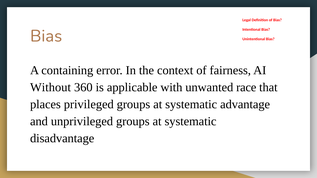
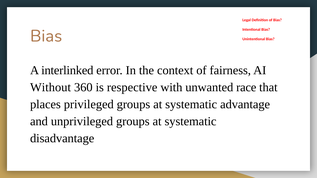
containing: containing -> interlinked (67, 70)
applicable: applicable -> respective (132, 87)
